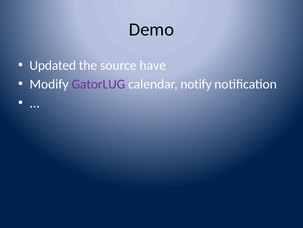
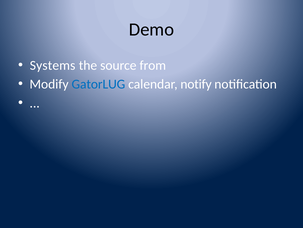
Updated: Updated -> Systems (53, 65)
have: have -> from (153, 65)
GatorLUG colour: purple -> blue (98, 84)
